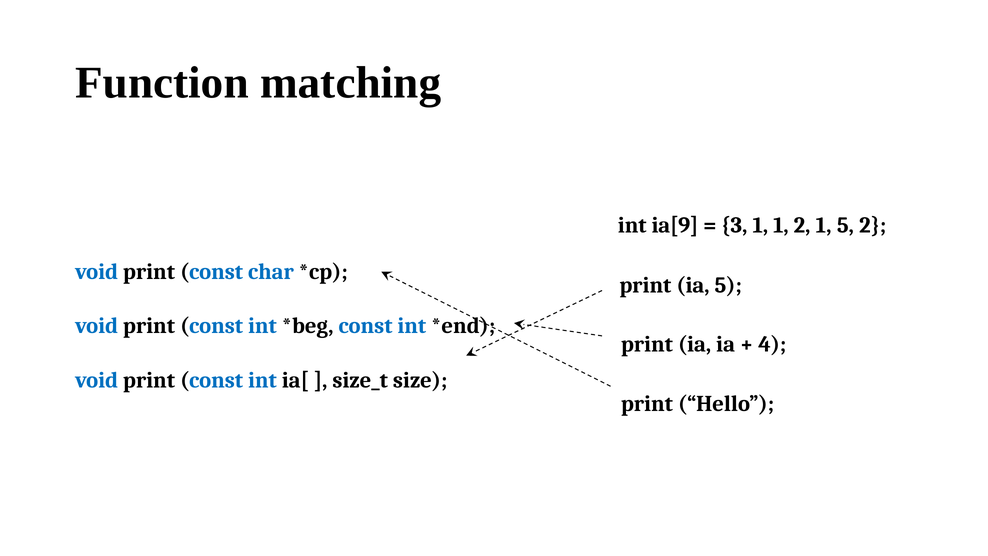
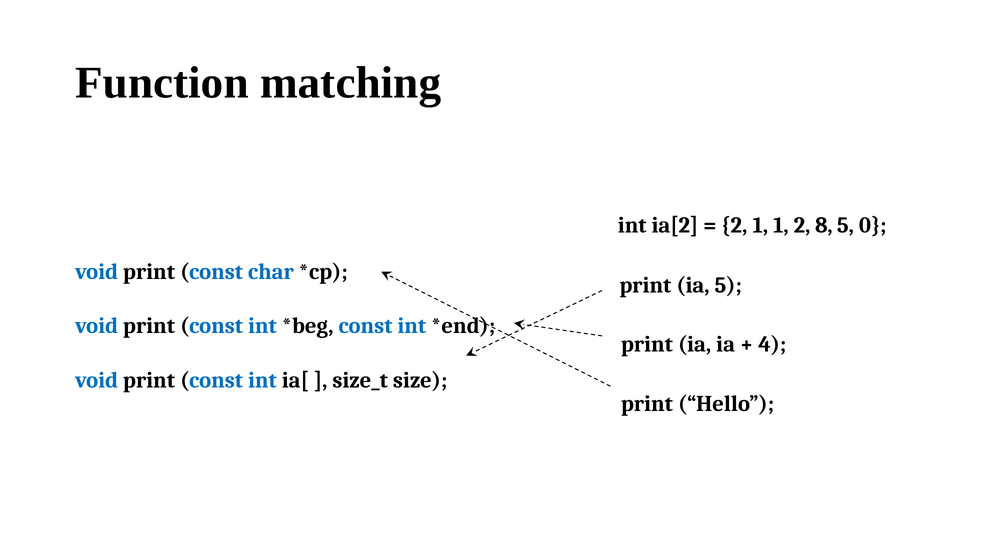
ia[9: ia[9 -> ia[2 (675, 225)
3: 3 -> 2 (734, 225)
2 1: 1 -> 8 (824, 225)
5 2: 2 -> 0 (873, 225)
